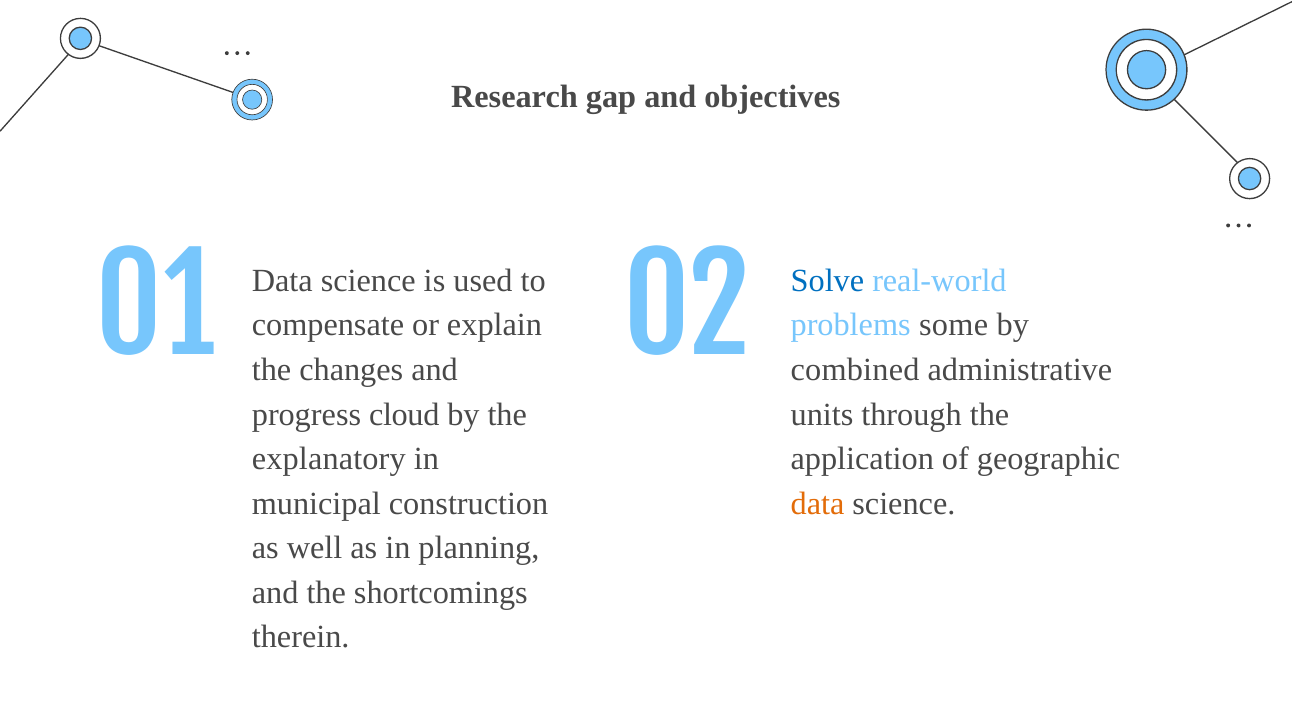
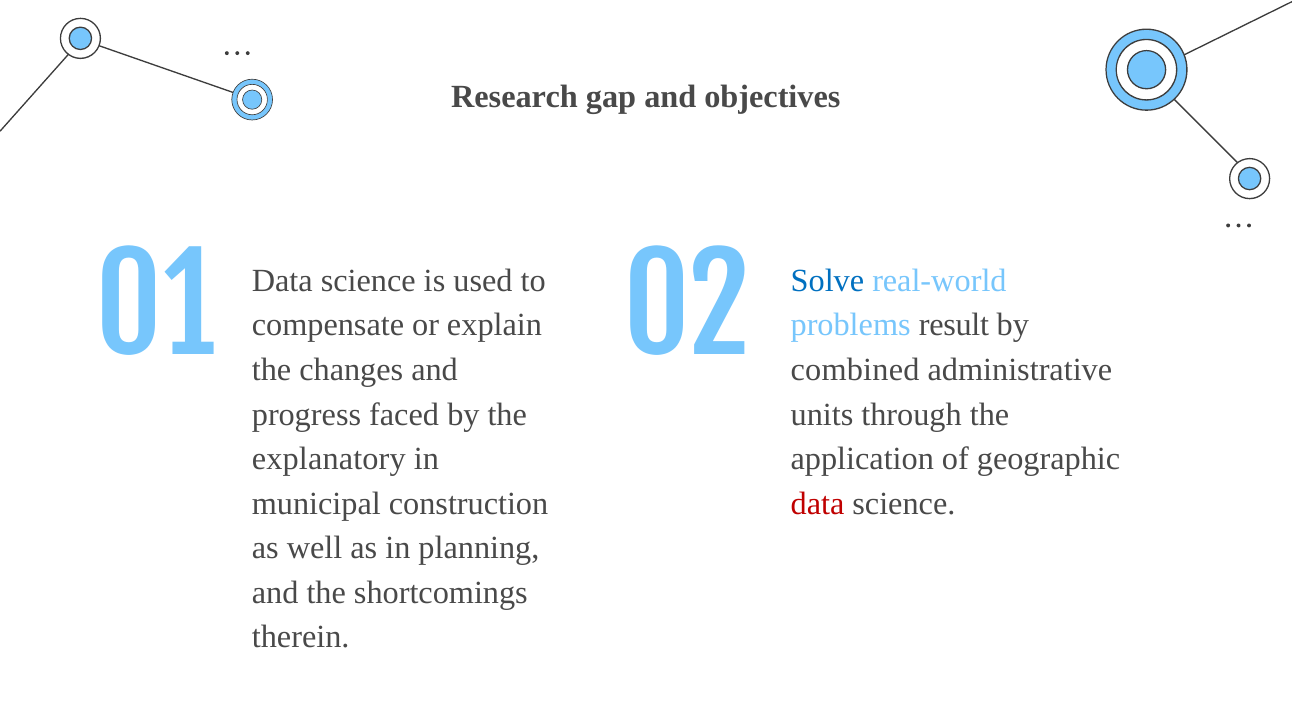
some: some -> result (954, 325)
cloud: cloud -> faced (404, 414)
data colour: orange -> red (818, 503)
